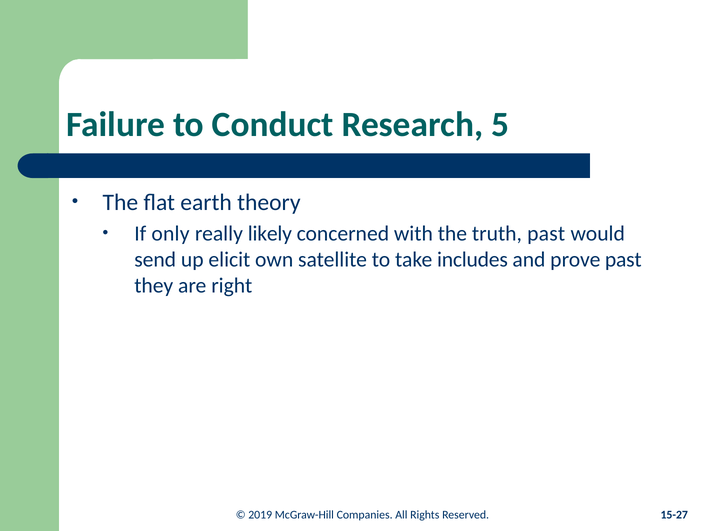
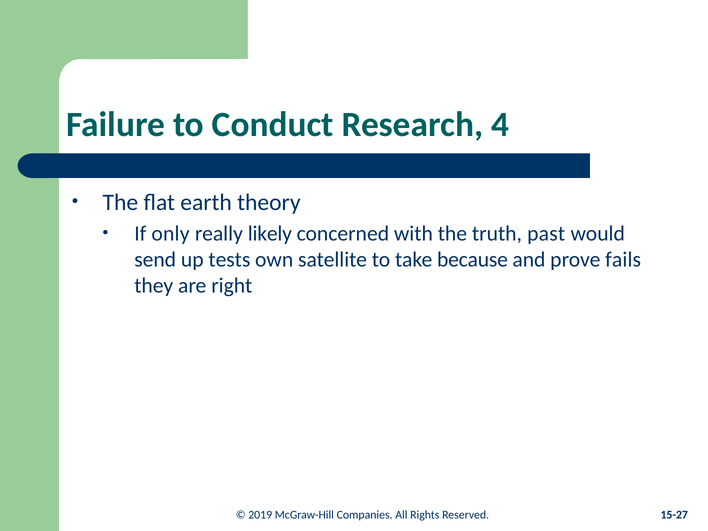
5: 5 -> 4 (500, 125)
elicit: elicit -> tests (229, 260)
includes: includes -> because (472, 260)
prove past: past -> fails (623, 260)
